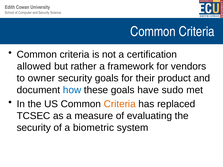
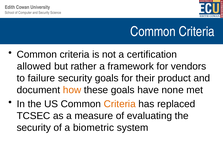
owner: owner -> failure (41, 78)
how colour: blue -> orange (72, 90)
sudo: sudo -> none (173, 90)
